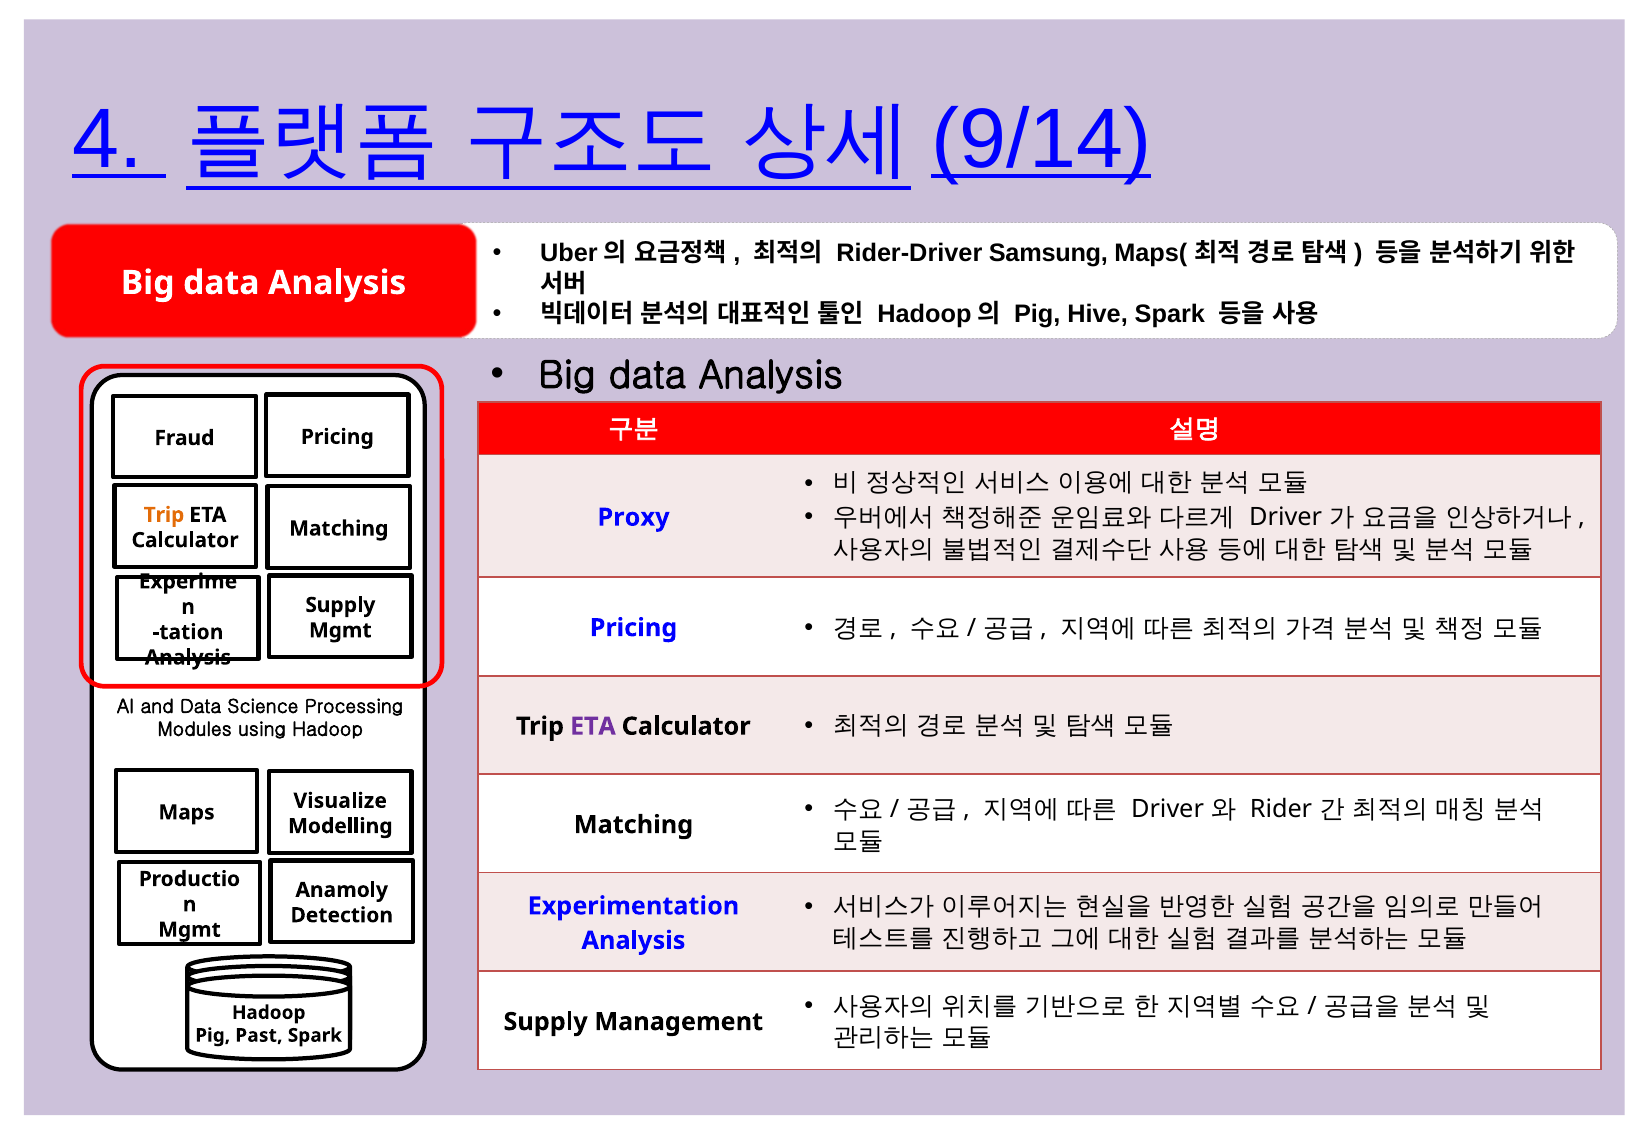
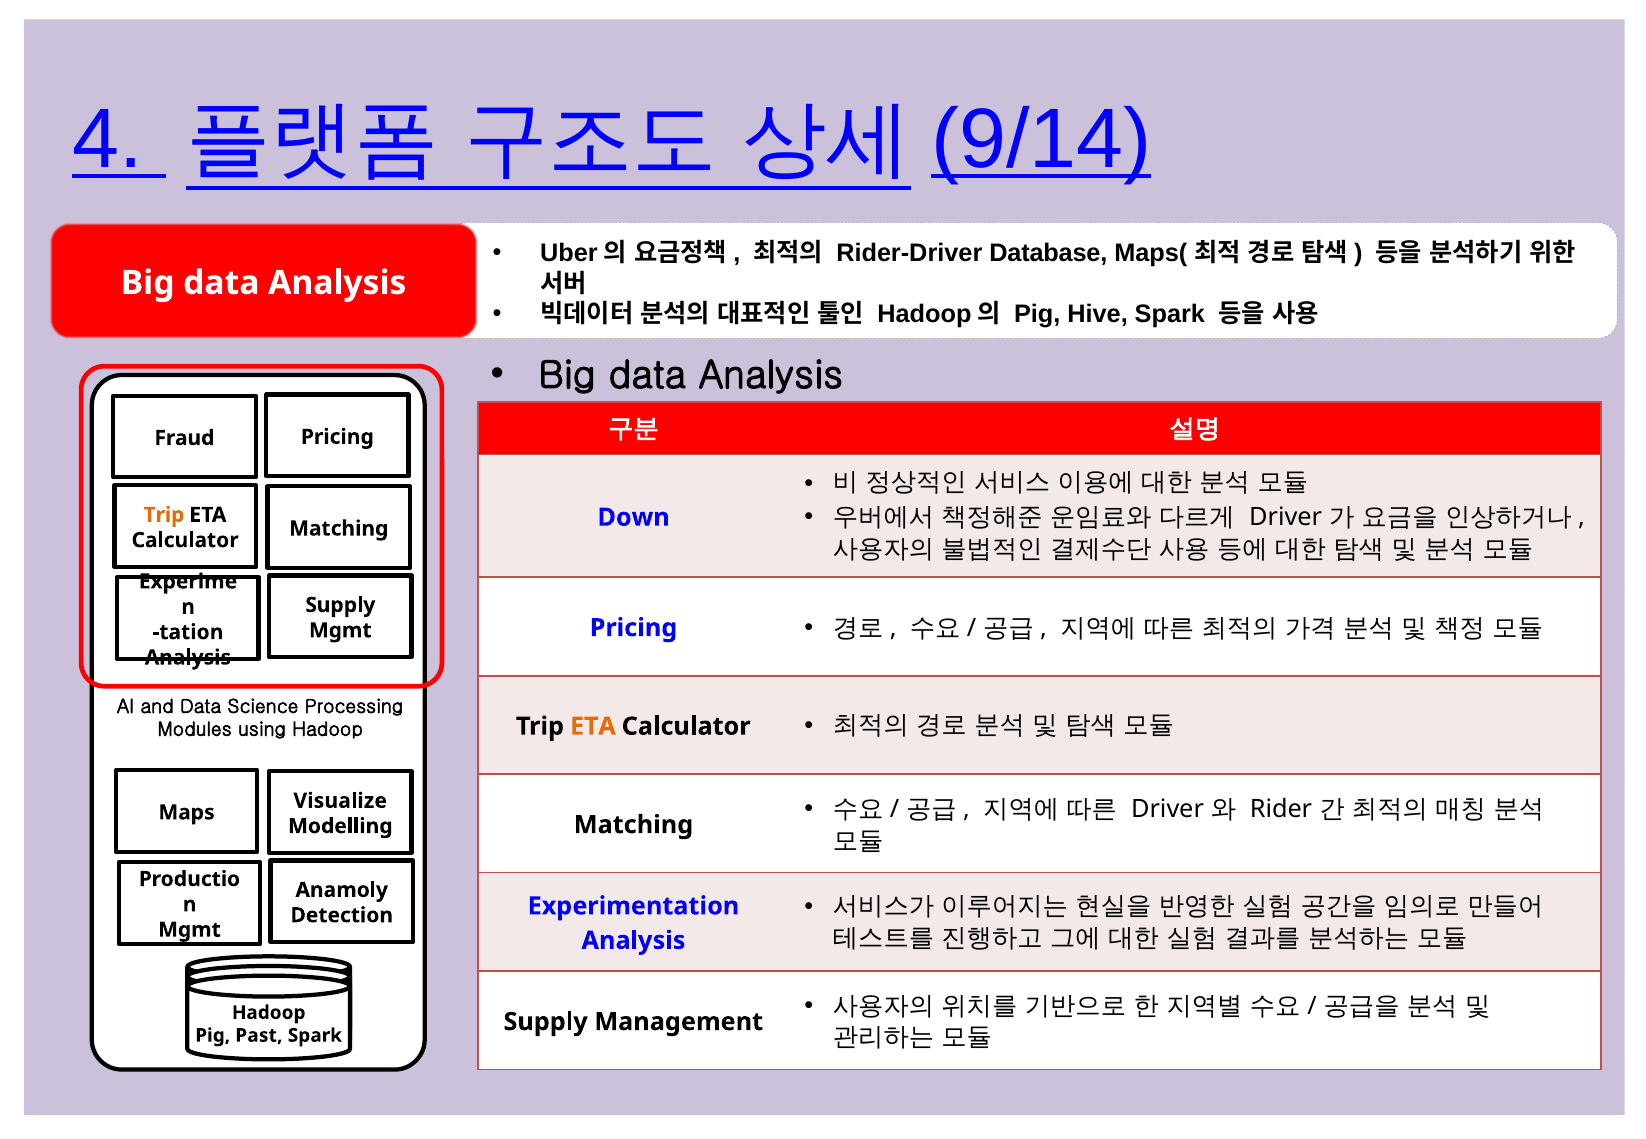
Samsung: Samsung -> Database (1048, 254)
Proxy: Proxy -> Down (634, 518)
ETA colour: purple -> orange (593, 727)
